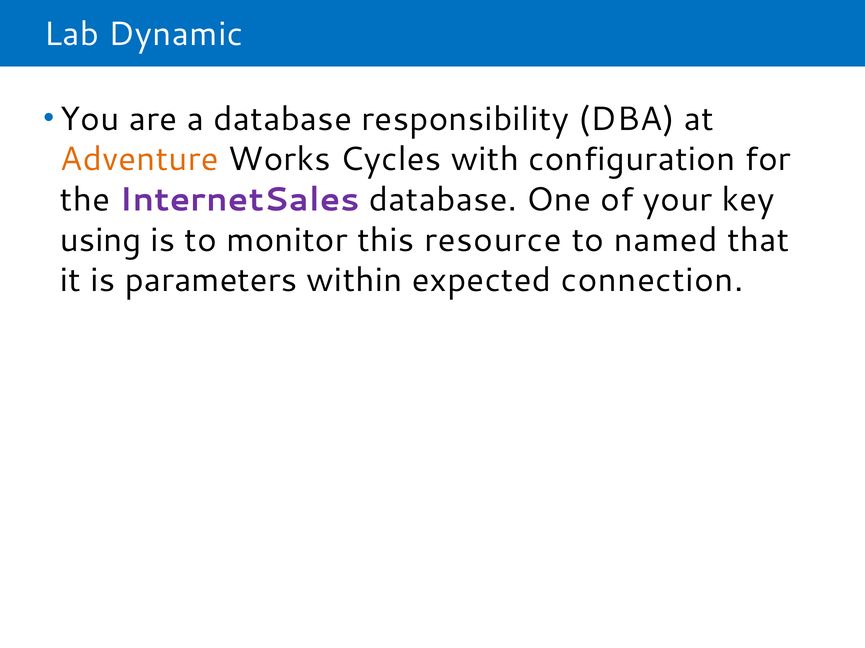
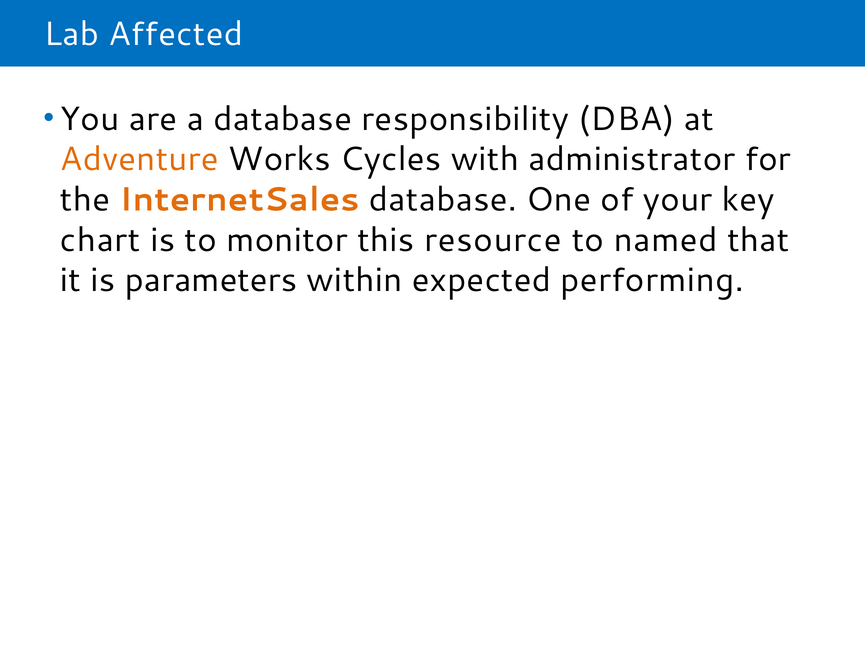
Dynamic: Dynamic -> Affected (176, 34)
configuration: configuration -> administrator (632, 160)
InternetSales colour: purple -> orange (240, 200)
using: using -> chart (100, 240)
connection: connection -> performing (652, 281)
